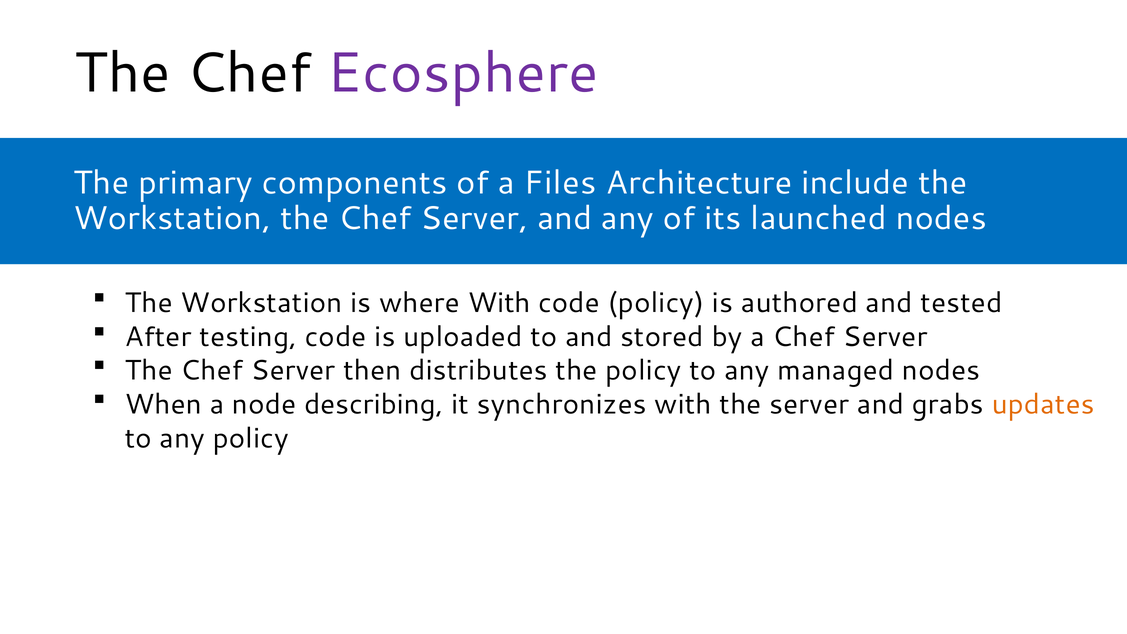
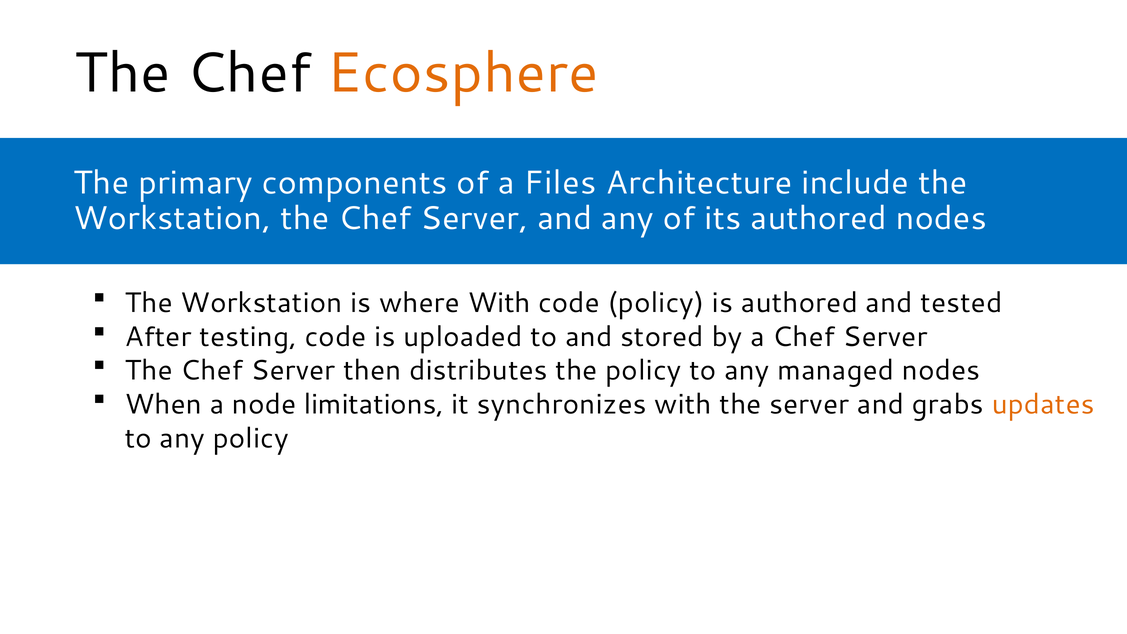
Ecosphere colour: purple -> orange (463, 73)
its launched: launched -> authored (819, 219)
describing: describing -> limitations (374, 404)
